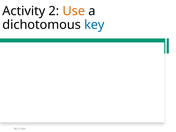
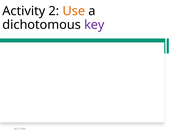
key colour: blue -> purple (94, 25)
